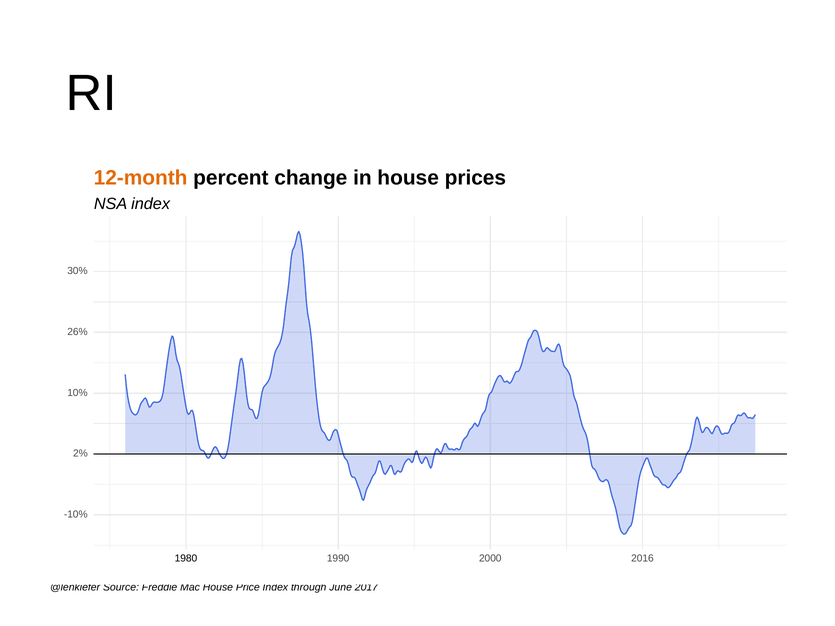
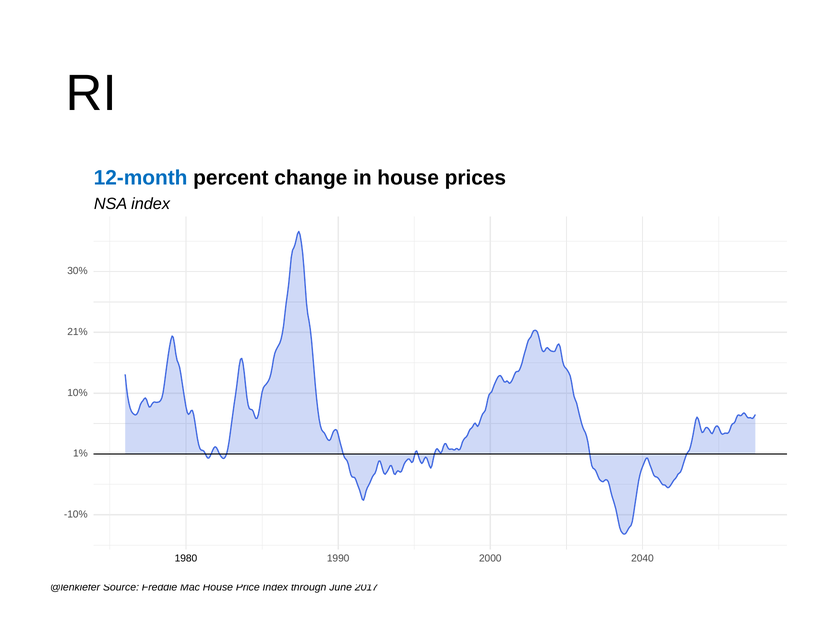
12-month colour: orange -> blue (141, 178)
26%: 26% -> 21% (77, 332)
2%: 2% -> 1% (80, 454)
2016: 2016 -> 2040 (642, 559)
